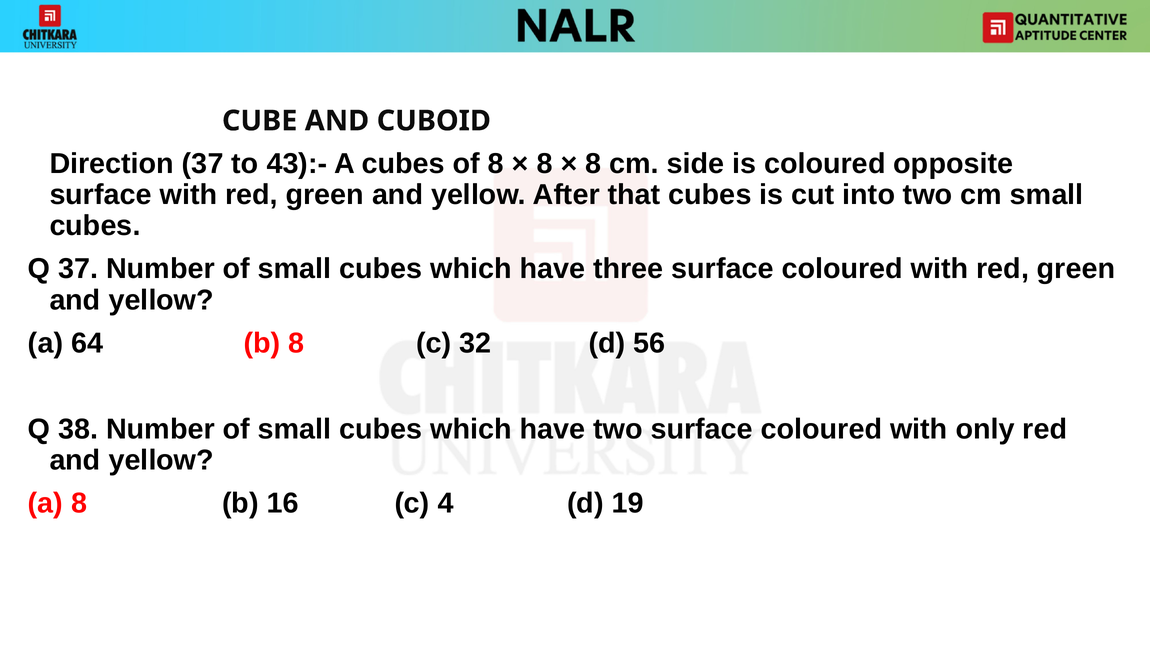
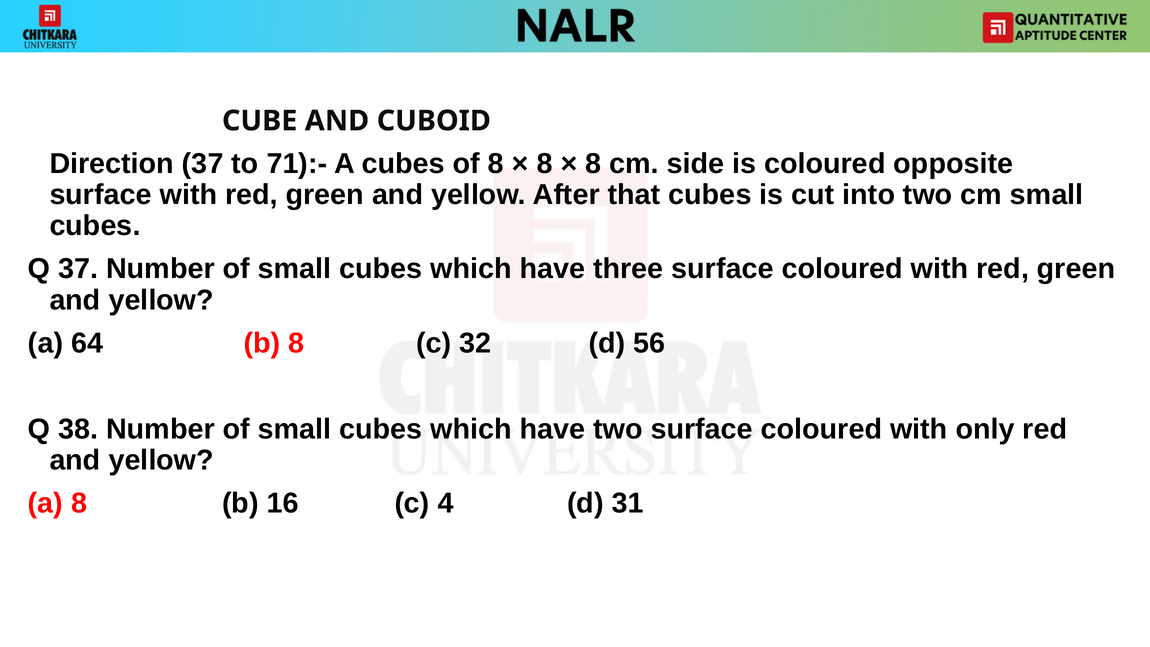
43):-: 43):- -> 71):- (297, 164)
19: 19 -> 31 (628, 503)
